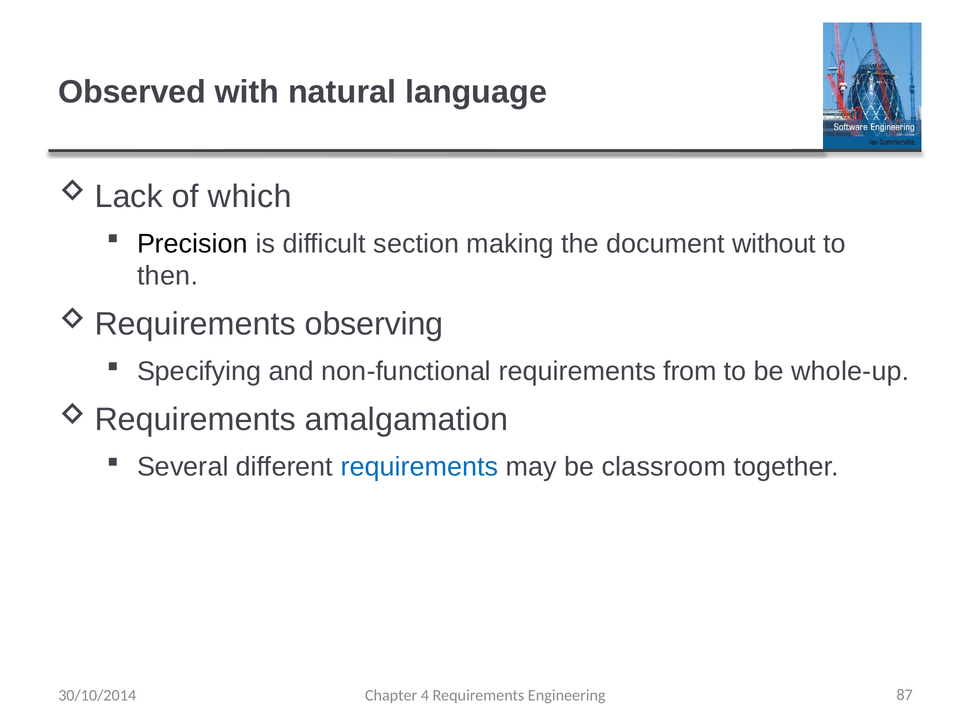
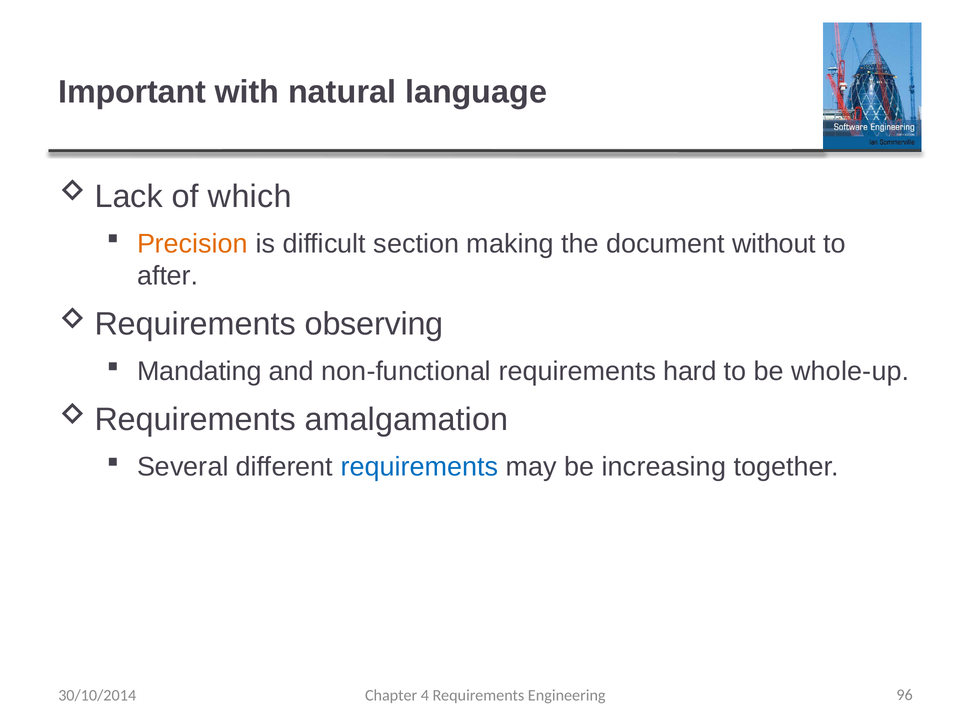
Observed: Observed -> Important (132, 92)
Precision colour: black -> orange (192, 244)
then: then -> after (168, 276)
Specifying: Specifying -> Mandating (199, 372)
from: from -> hard (690, 372)
classroom: classroom -> increasing (664, 467)
87: 87 -> 96 (905, 695)
